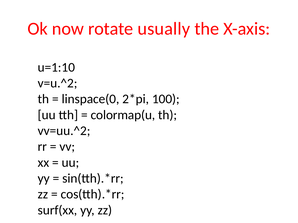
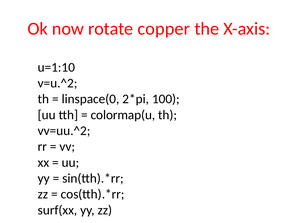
usually: usually -> copper (164, 29)
